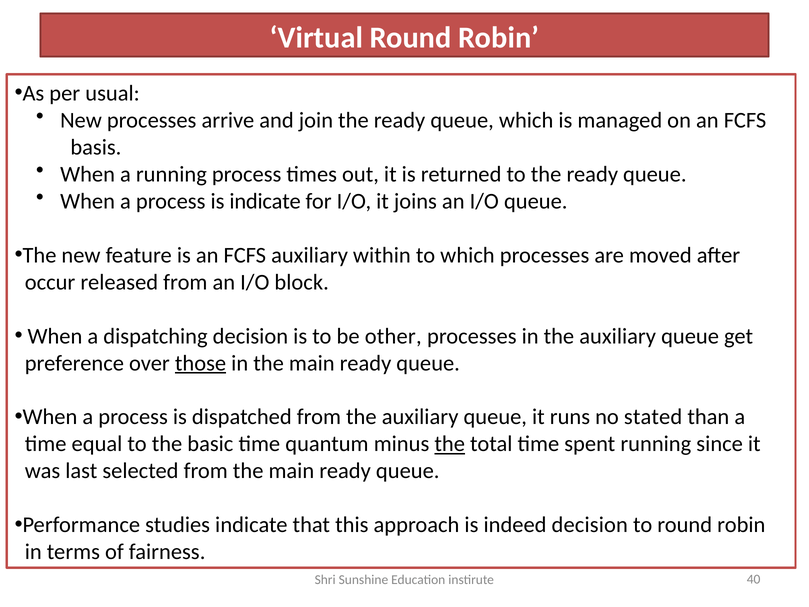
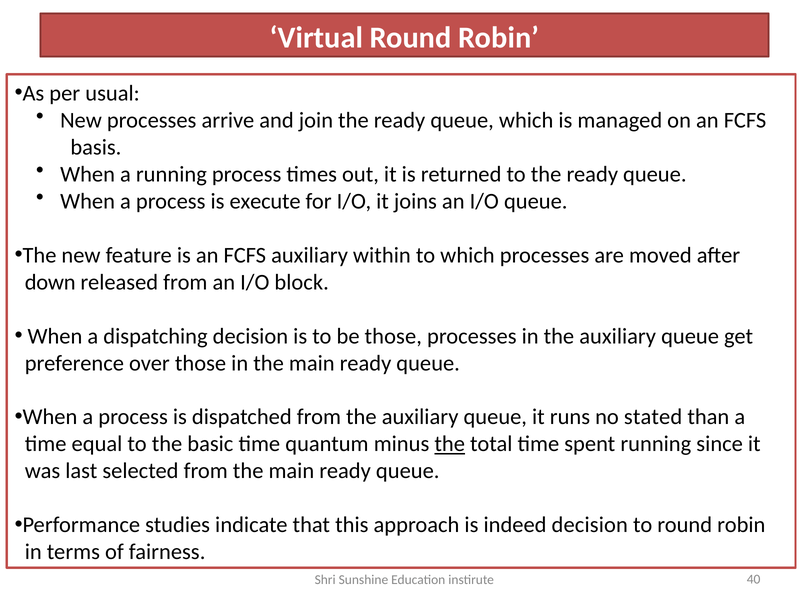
is indicate: indicate -> execute (265, 201)
occur: occur -> down (50, 282)
be other: other -> those (393, 336)
those underline: present -> none (201, 363)
